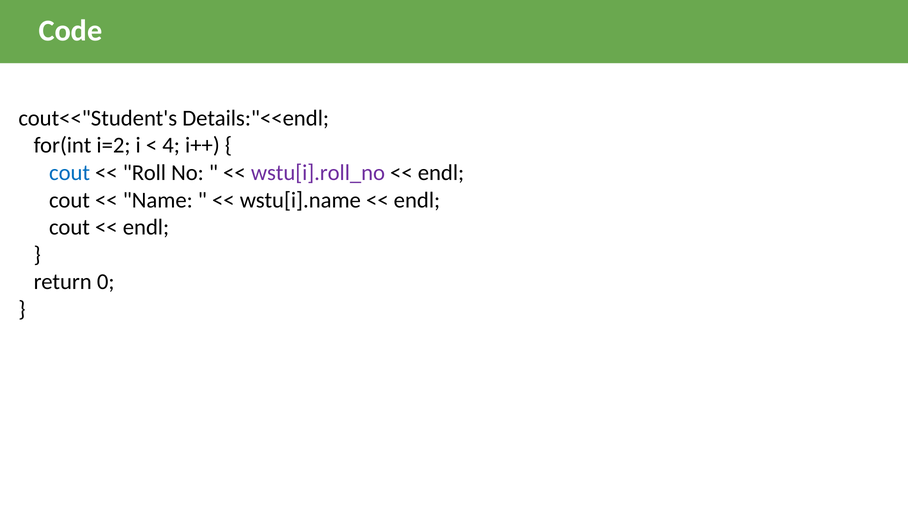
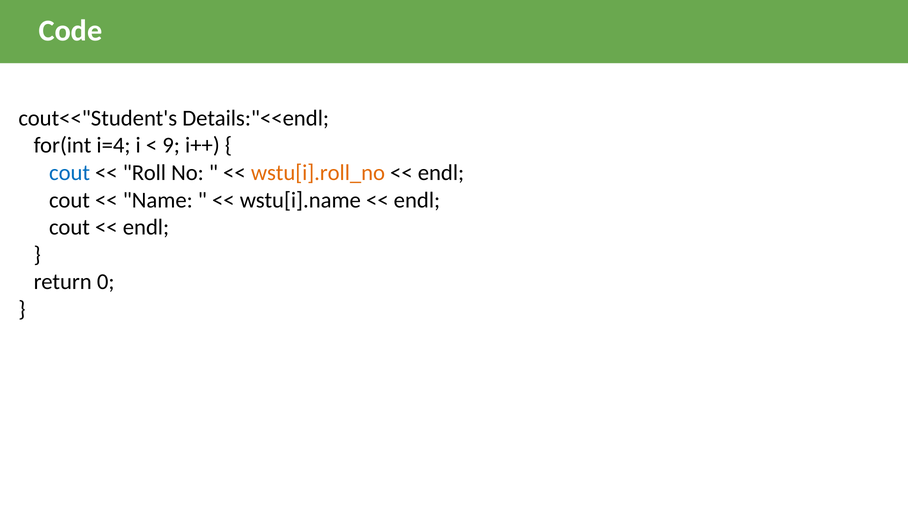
i=2: i=2 -> i=4 (113, 145)
4: 4 -> 9 (171, 145)
wstu[i].roll_no colour: purple -> orange (318, 173)
